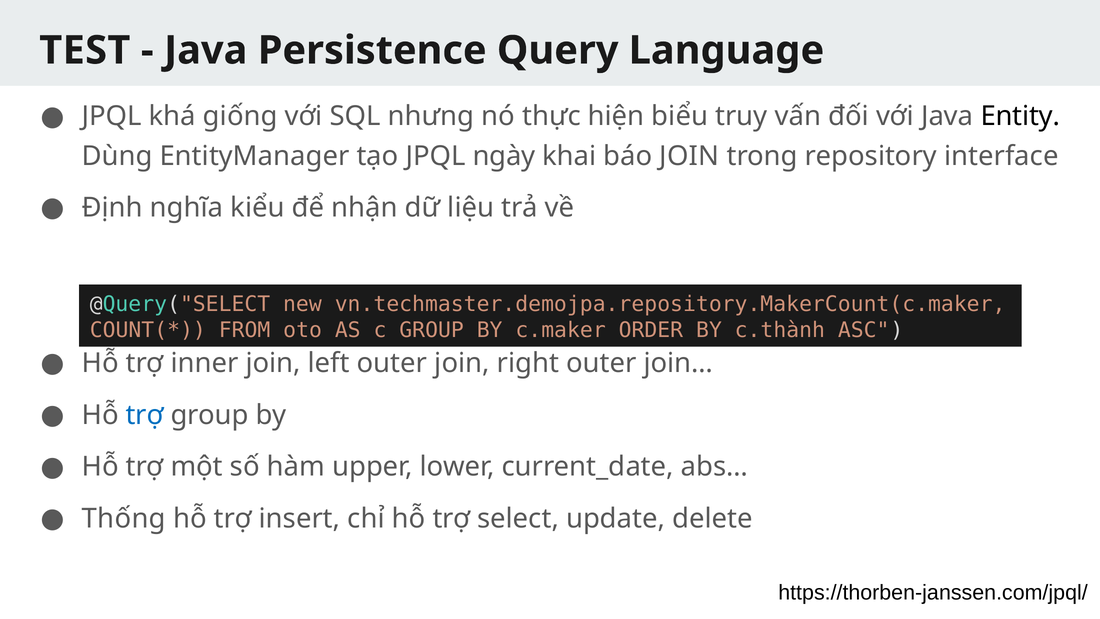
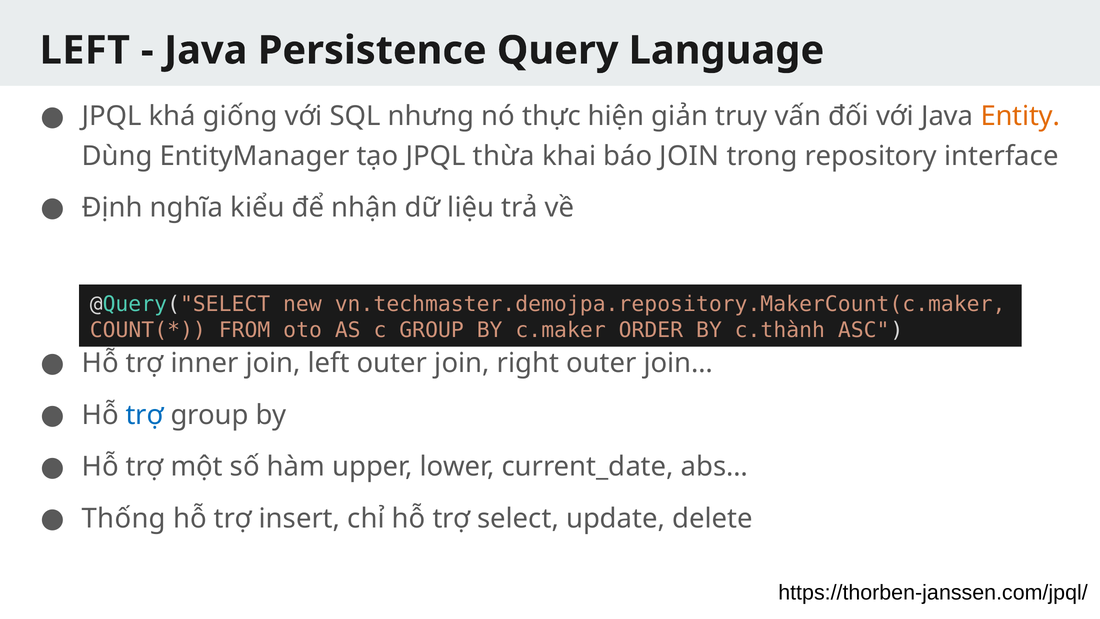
TEST: TEST -> LEFT (85, 50)
biểu: biểu -> giản (680, 116)
Entity colour: black -> orange (1020, 116)
ngày: ngày -> thừa (504, 156)
